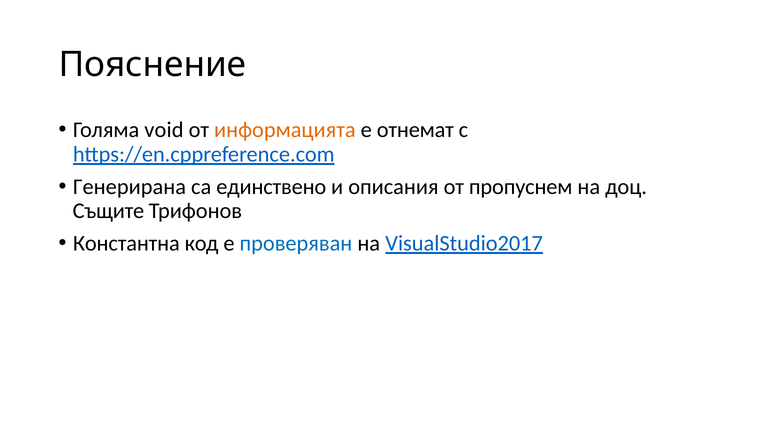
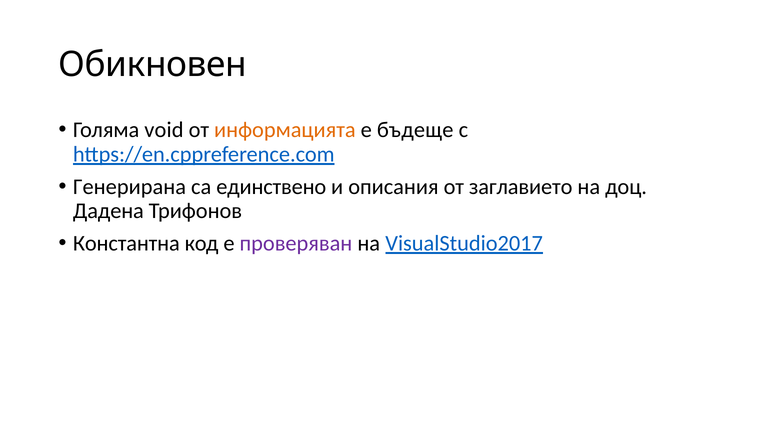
Пояснение: Пояснение -> Обикновен (153, 65)
отнемат: отнемат -> бъдеще (415, 130)
пропуснем: пропуснем -> заглавието (521, 187)
Същите: Същите -> Дадена (108, 211)
проверяван colour: blue -> purple (296, 243)
